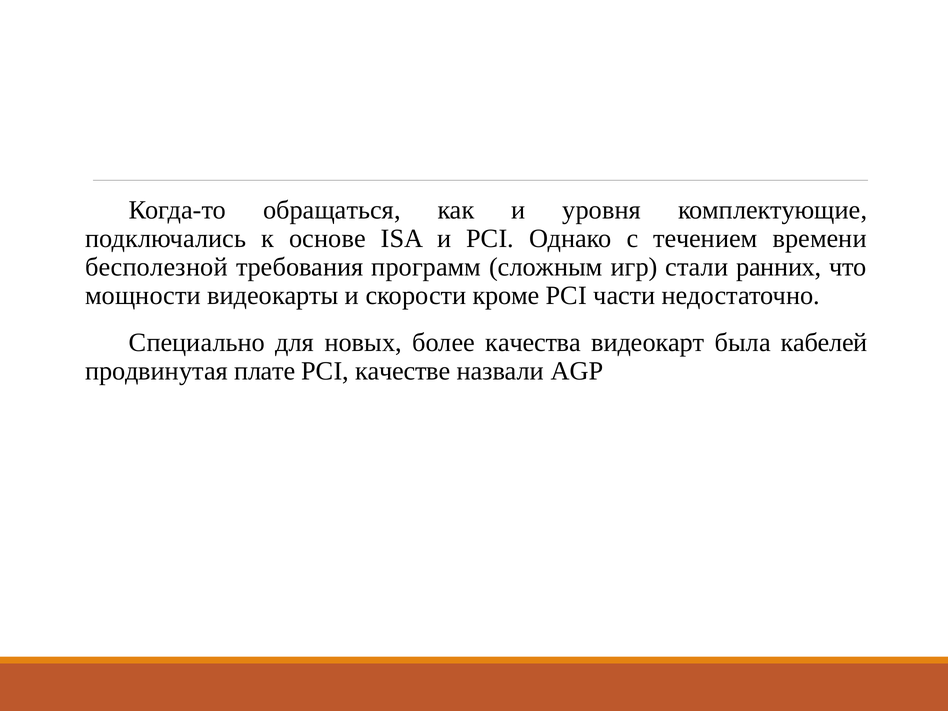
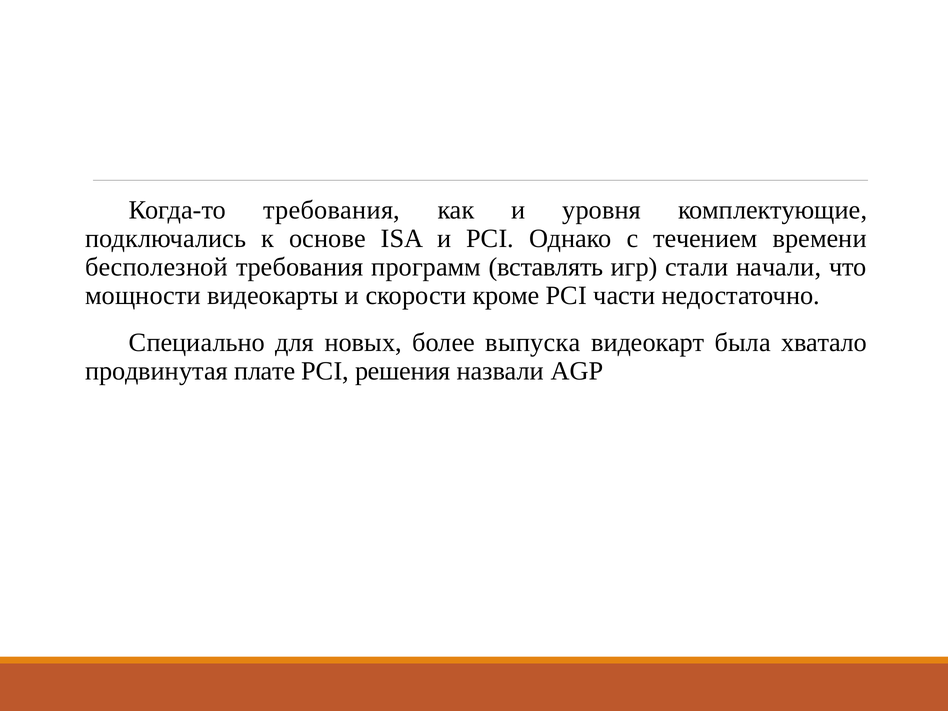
Когда-то обращаться: обращаться -> требования (332, 210)
сложным: сложным -> вставлять (546, 267)
ранних: ранних -> начали (779, 267)
качества: качества -> выпуска (533, 343)
кабелей: кабелей -> хватало (824, 343)
качестве: качестве -> решения (403, 371)
